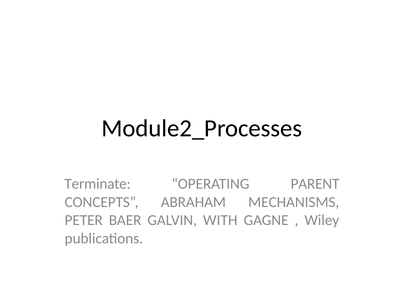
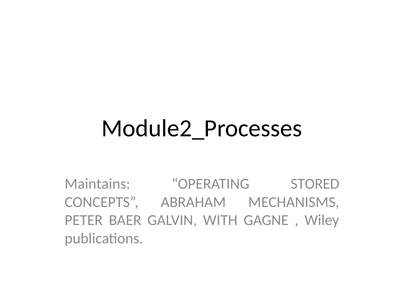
Terminate: Terminate -> Maintains (97, 184)
PARENT: PARENT -> STORED (315, 184)
